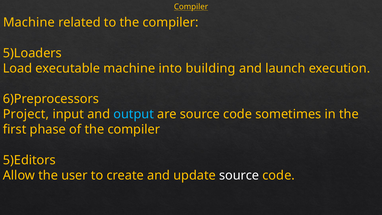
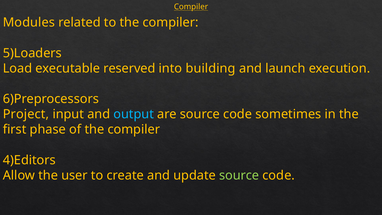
Machine: Machine -> Modules (29, 22)
executable machine: machine -> reserved (129, 68)
5)Editors: 5)Editors -> 4)Editors (29, 160)
source colour: white -> light green (239, 175)
